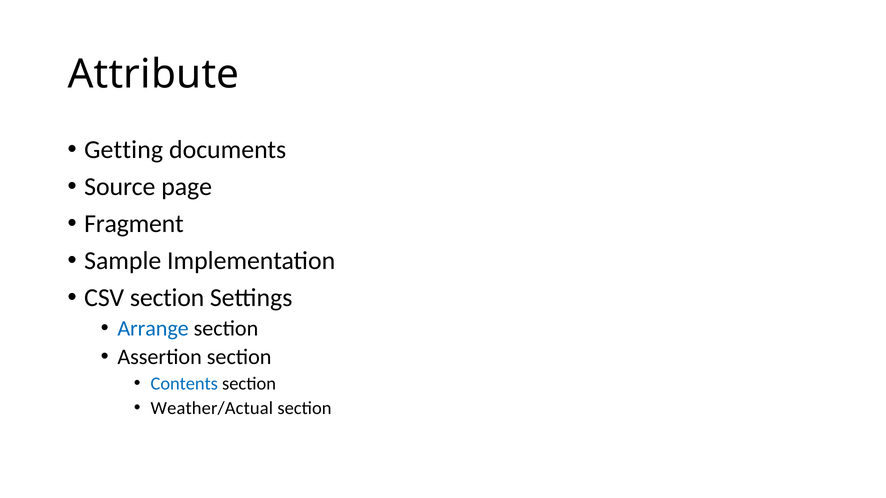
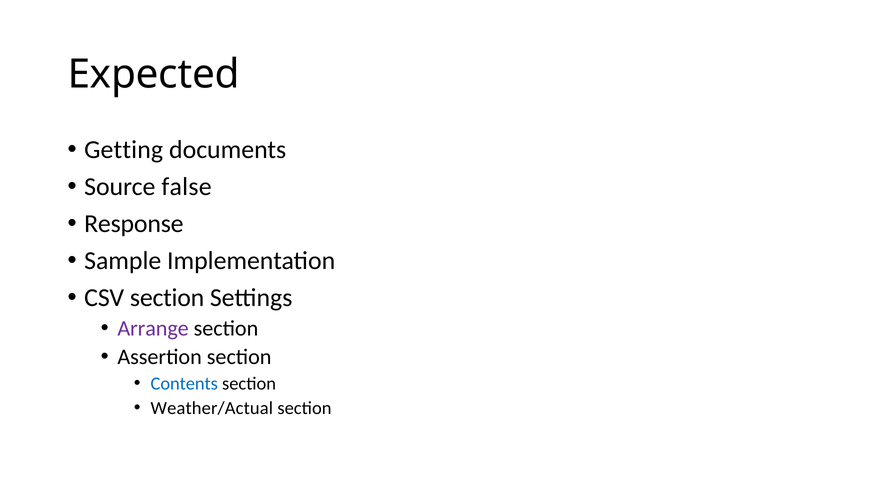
Attribute: Attribute -> Expected (154, 74)
page: page -> false (187, 187)
Fragment: Fragment -> Response (134, 224)
Arrange colour: blue -> purple (153, 329)
